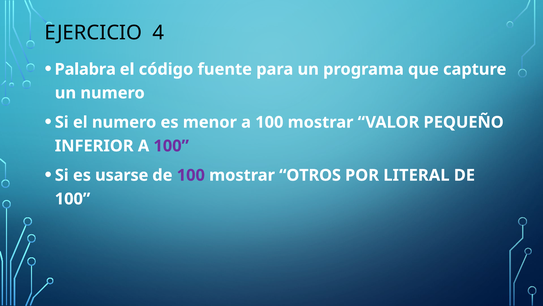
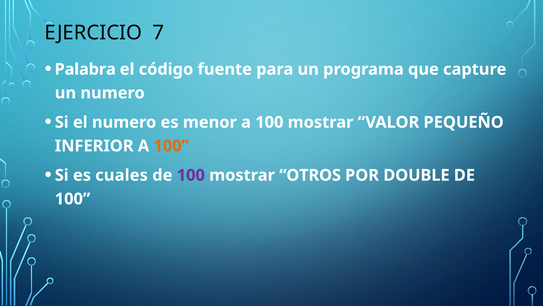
4: 4 -> 7 (158, 33)
100 colour: purple -> orange (171, 146)
usarse: usarse -> cuales (122, 175)
LITERAL: LITERAL -> DOUBLE (416, 175)
